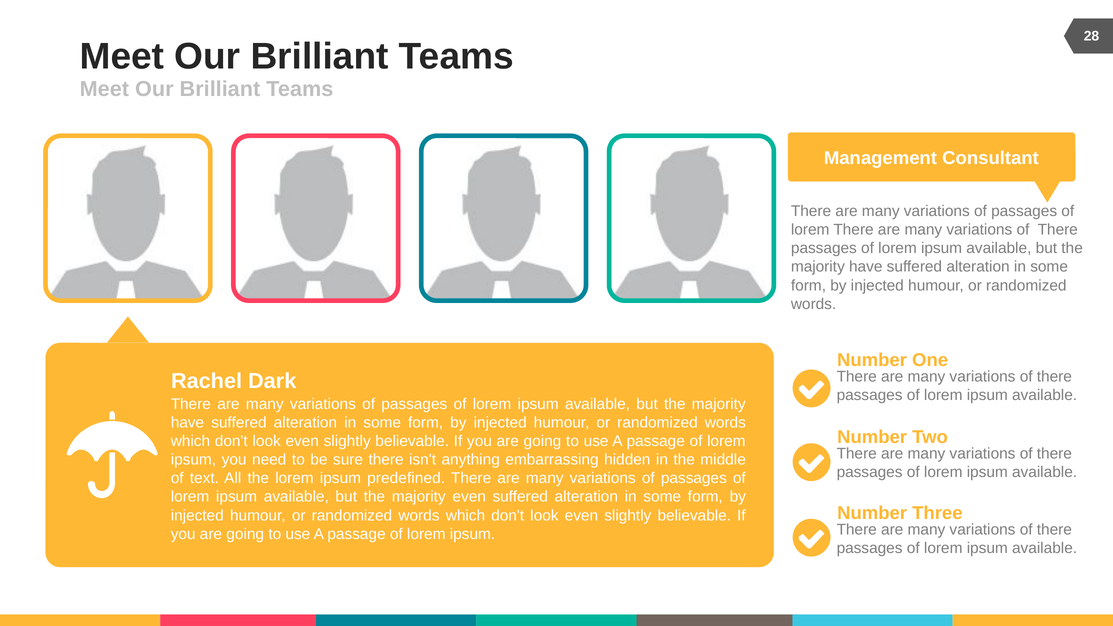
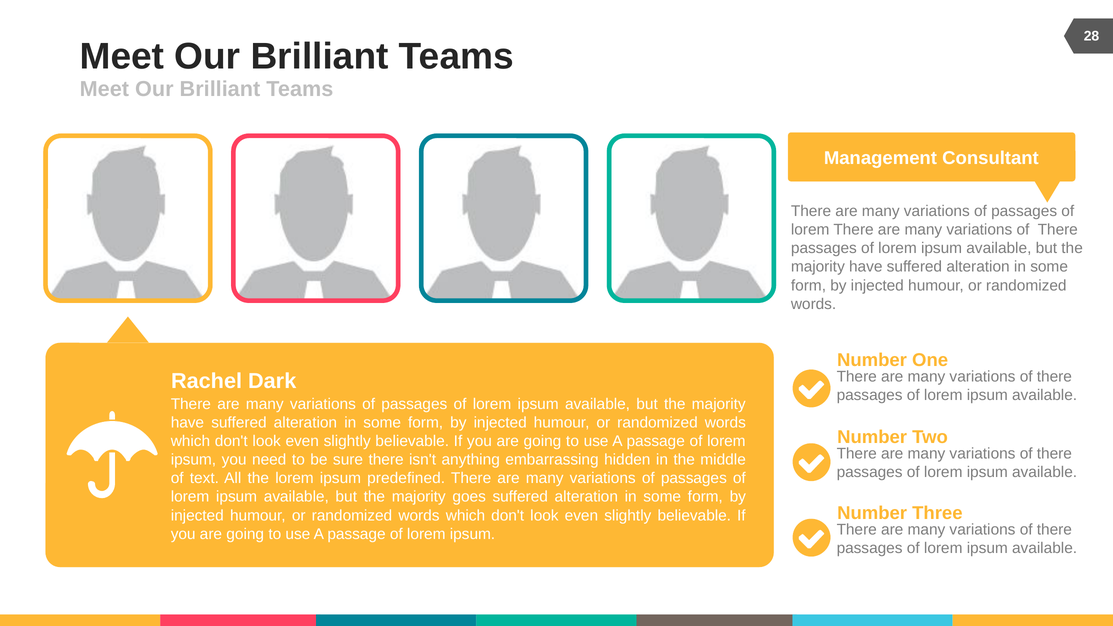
majority even: even -> goes (469, 497)
